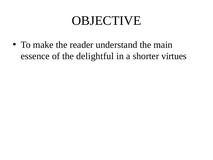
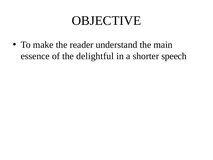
virtues: virtues -> speech (174, 56)
